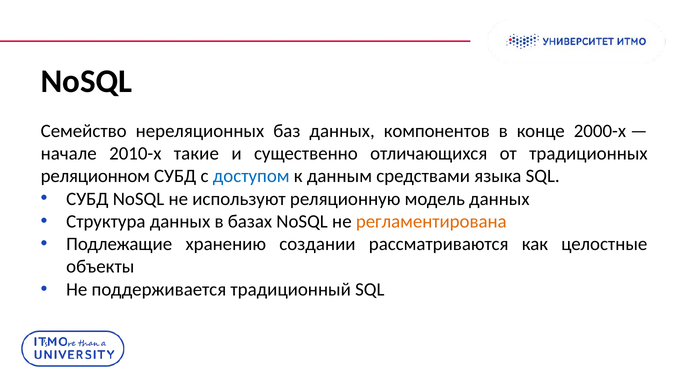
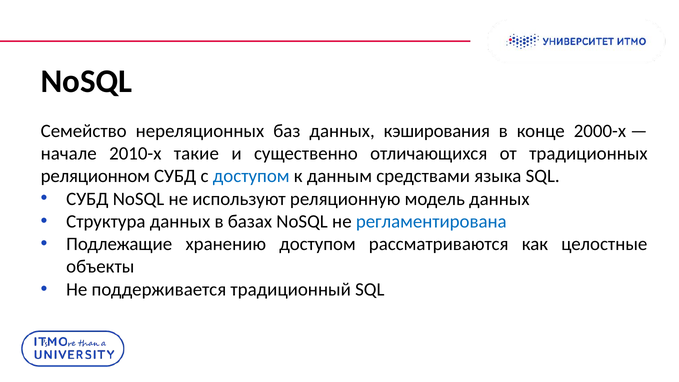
компонентов: компонентов -> кэширования (437, 131)
регламентирована colour: orange -> blue (431, 221)
хранению создании: создании -> доступом (318, 244)
